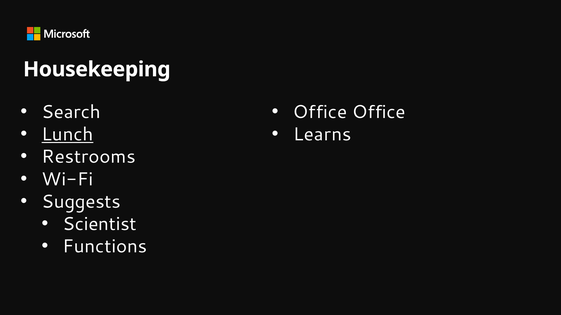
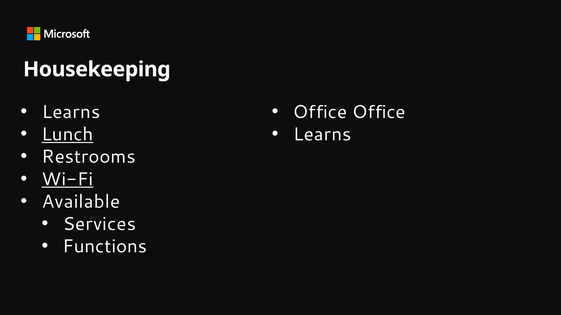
Search: Search -> Learns (71, 112)
Wi-Fi underline: none -> present (67, 180)
Suggests: Suggests -> Available (81, 202)
Scientist: Scientist -> Services (99, 224)
